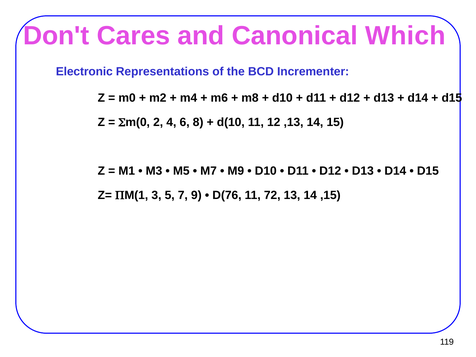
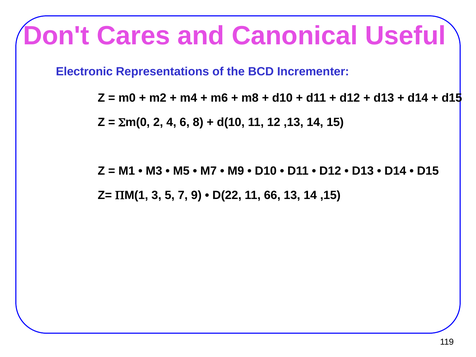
Which: Which -> Useful (406, 36)
D(76: D(76 -> D(22 (227, 195)
72: 72 -> 66 (272, 195)
